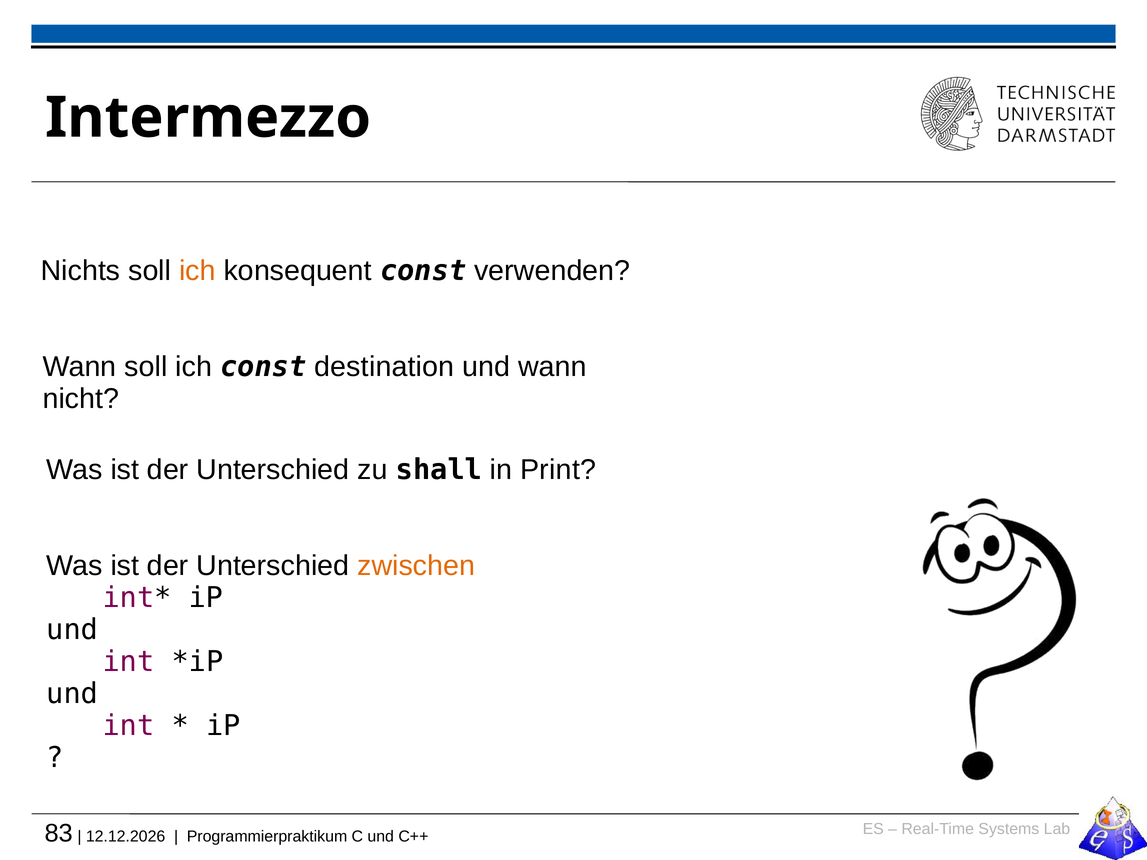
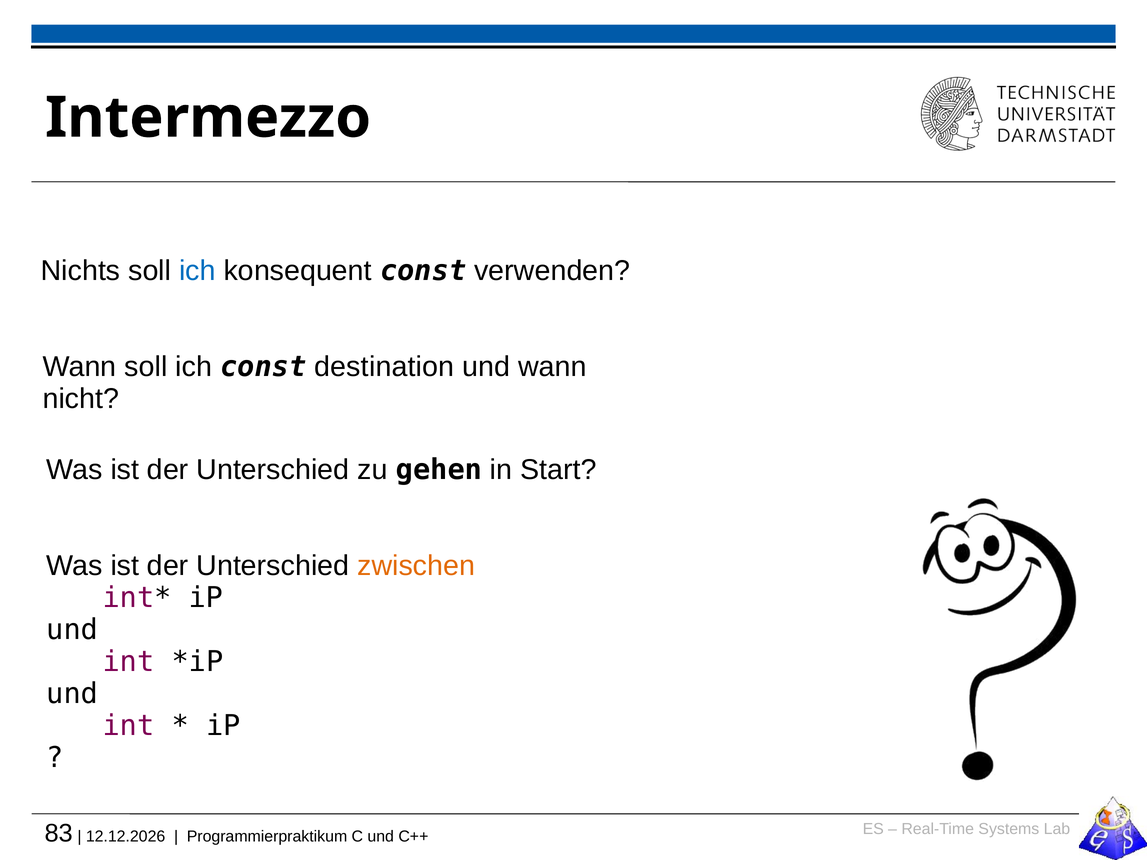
ich colour: orange -> blue (197, 271)
shall: shall -> gehen (439, 470)
Print: Print -> Start (558, 470)
